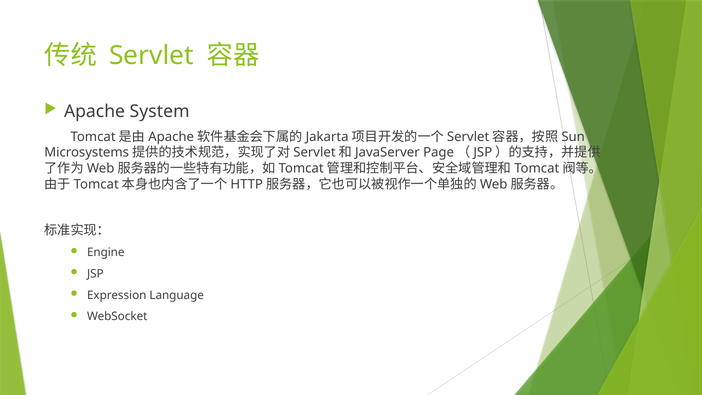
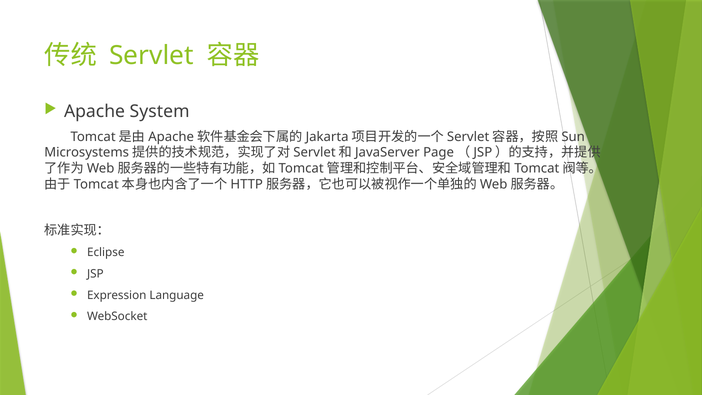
Engine: Engine -> Eclipse (106, 253)
